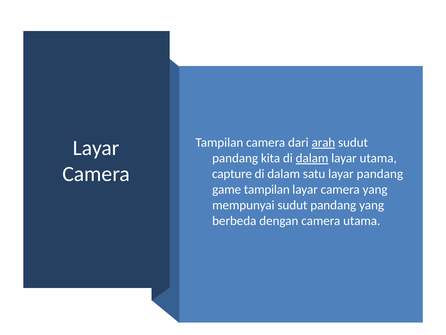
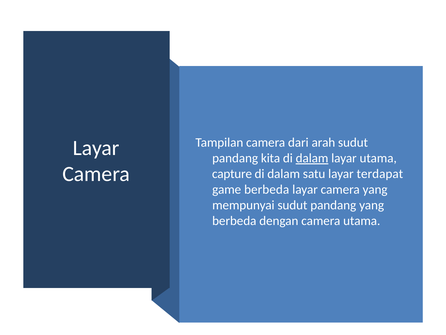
arah underline: present -> none (323, 142)
layar pandang: pandang -> terdapat (380, 174)
game tampilan: tampilan -> berbeda (267, 189)
